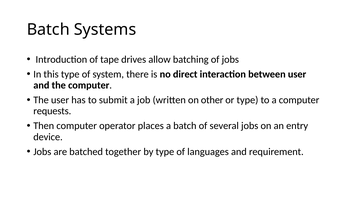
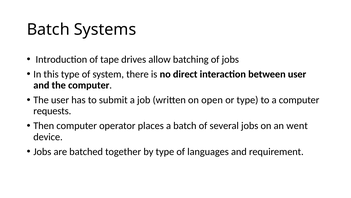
other: other -> open (212, 100)
entry: entry -> went (297, 125)
